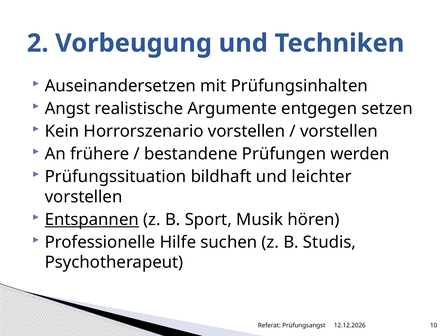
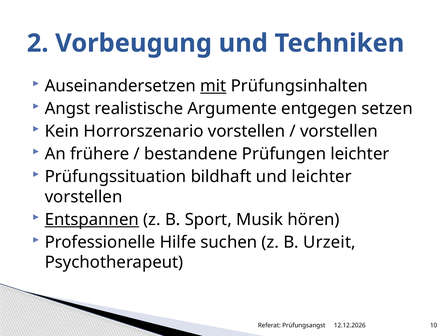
mit underline: none -> present (213, 86)
Prüfungen werden: werden -> leichter (360, 154)
Studis: Studis -> Urzeit (330, 242)
